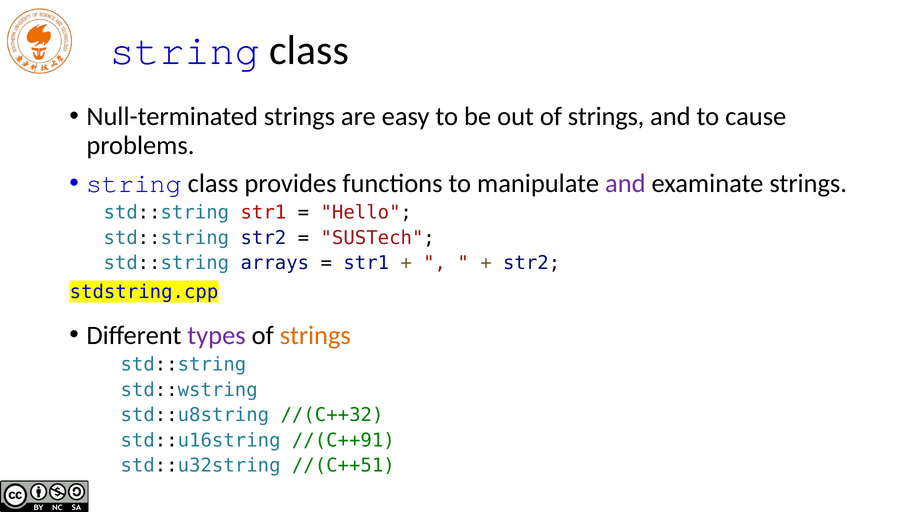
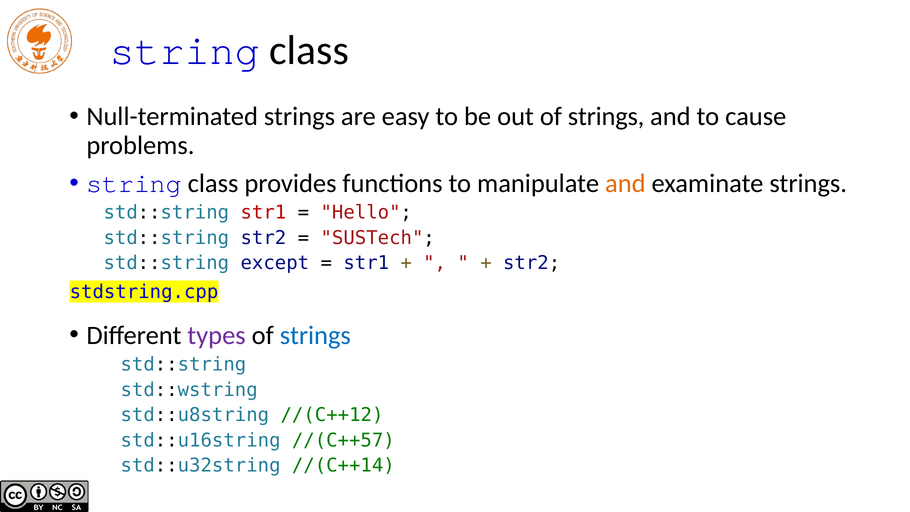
and colour: purple -> orange (625, 183)
arrays: arrays -> except (275, 263)
strings colour: orange -> blue (315, 335)
//(C++32: //(C++32 -> //(C++12 (332, 415)
//(C++91: //(C++91 -> //(C++57 (343, 440)
//(C++51: //(C++51 -> //(C++14 (343, 465)
